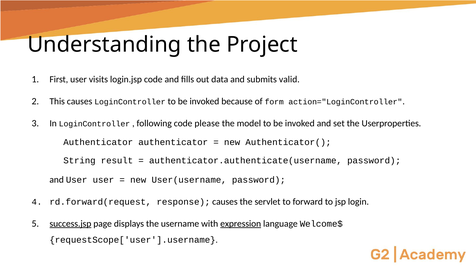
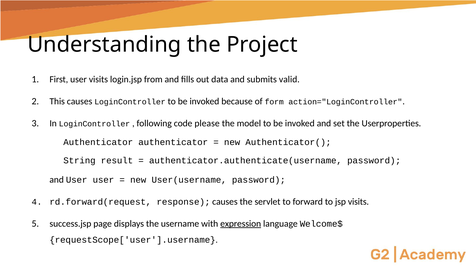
login.jsp code: code -> from (153, 79)
jsp login: login -> visits (358, 202)
success.jsp underline: present -> none (70, 223)
